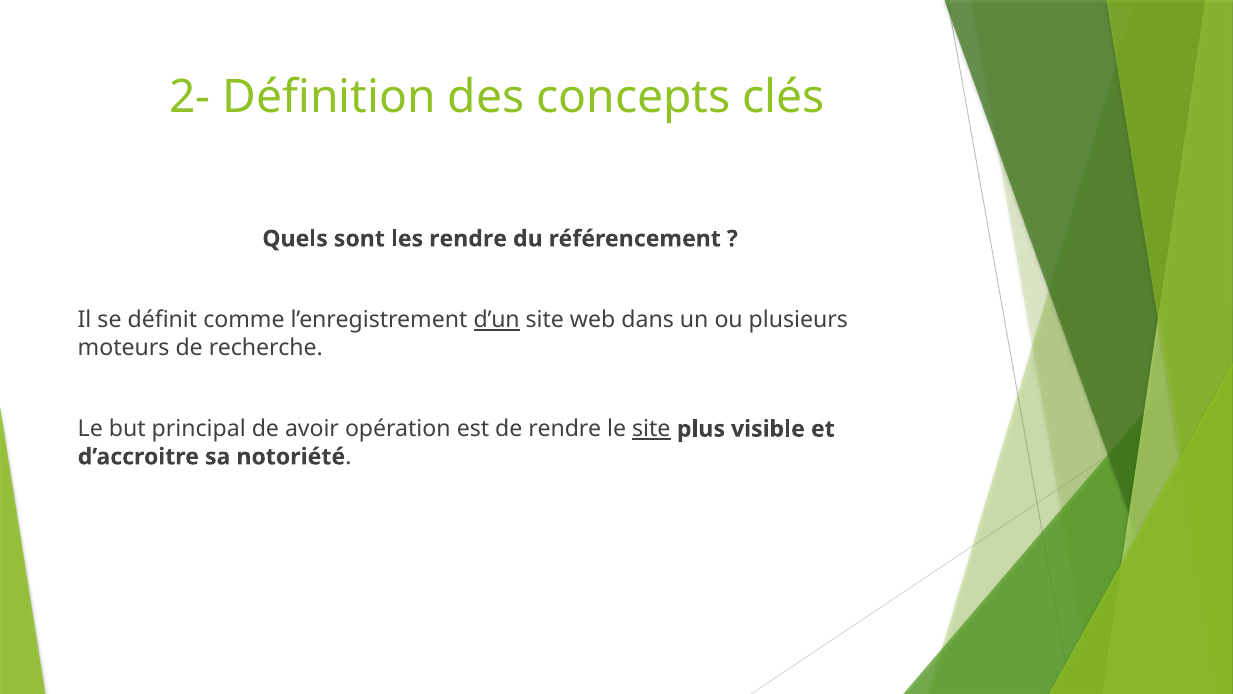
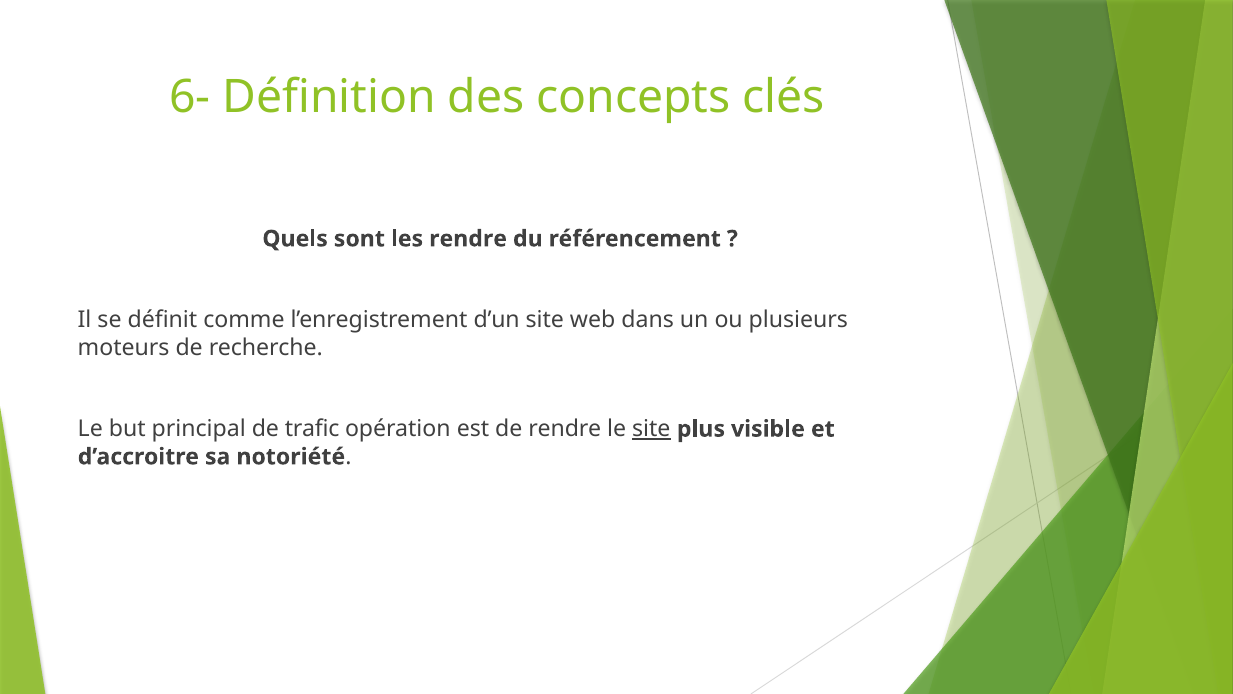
2-: 2- -> 6- (190, 97)
d’un underline: present -> none (497, 320)
avoir: avoir -> trafic (312, 429)
